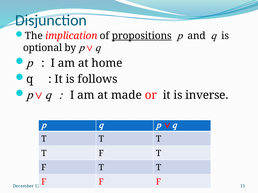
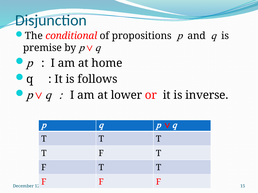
implication: implication -> conditional (71, 36)
propositions underline: present -> none (142, 36)
optional: optional -> premise (43, 48)
made: made -> lower (127, 95)
